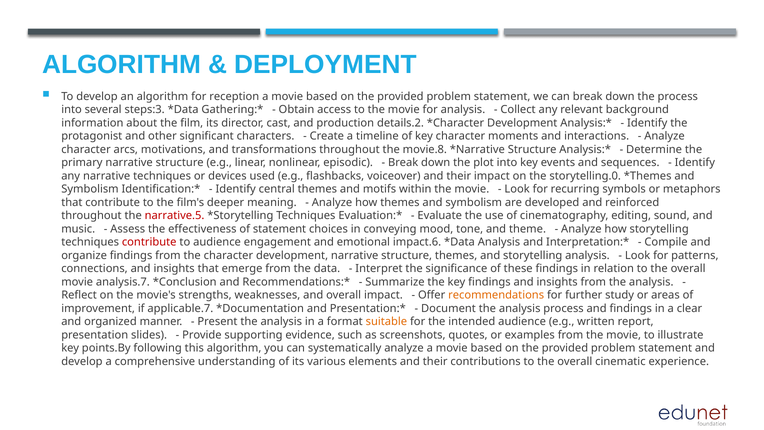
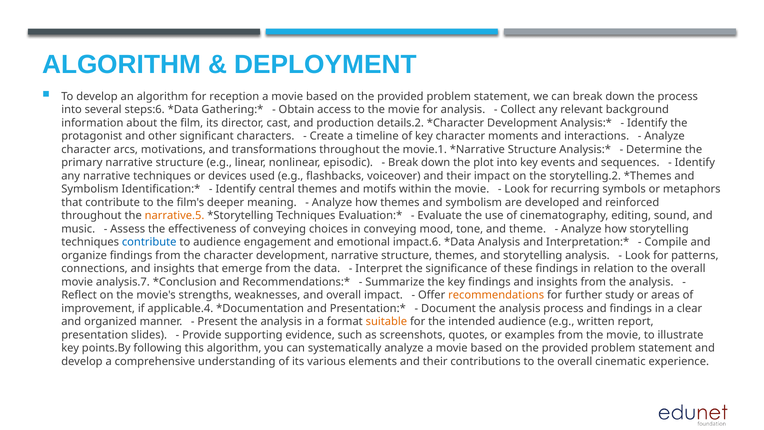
steps:3: steps:3 -> steps:6 (145, 110)
movie.8: movie.8 -> movie.1 (425, 149)
storytelling.0: storytelling.0 -> storytelling.2 (585, 176)
narrative.5 colour: red -> orange (175, 215)
of statement: statement -> conveying (279, 229)
contribute colour: red -> blue (149, 242)
applicable.7: applicable.7 -> applicable.4 (180, 308)
